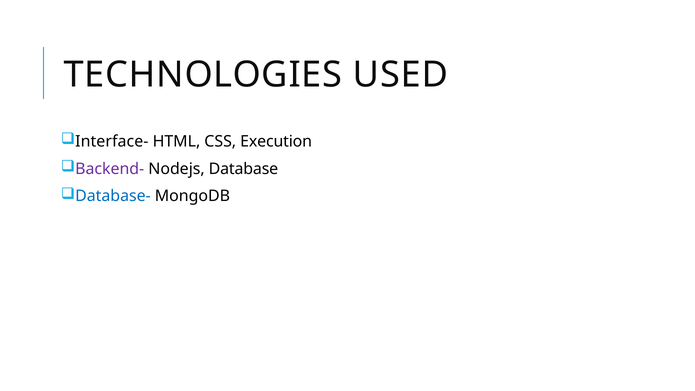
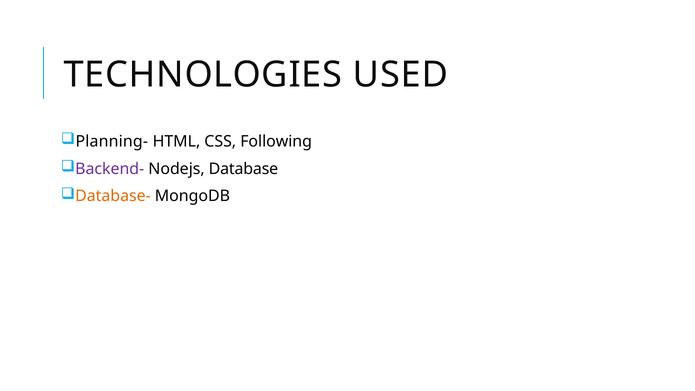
Interface-: Interface- -> Planning- (112, 141)
Execution: Execution -> Following (276, 141)
Database- colour: blue -> orange (113, 196)
